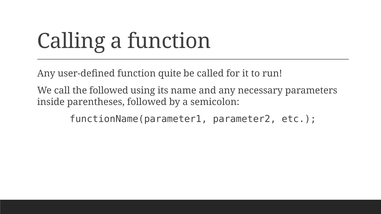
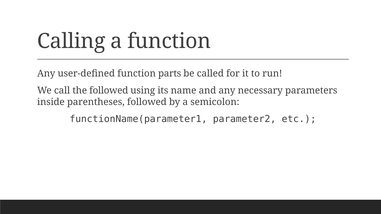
quite: quite -> parts (170, 74)
